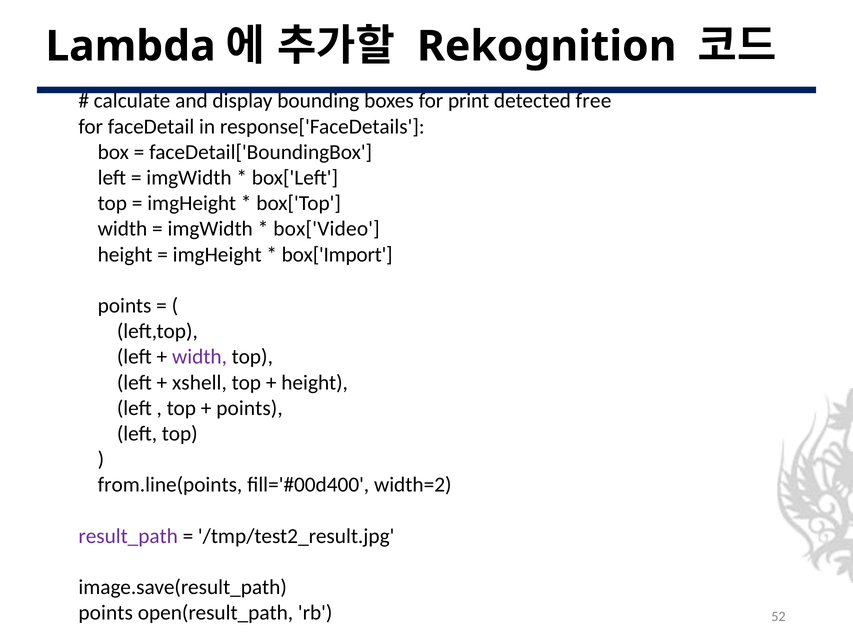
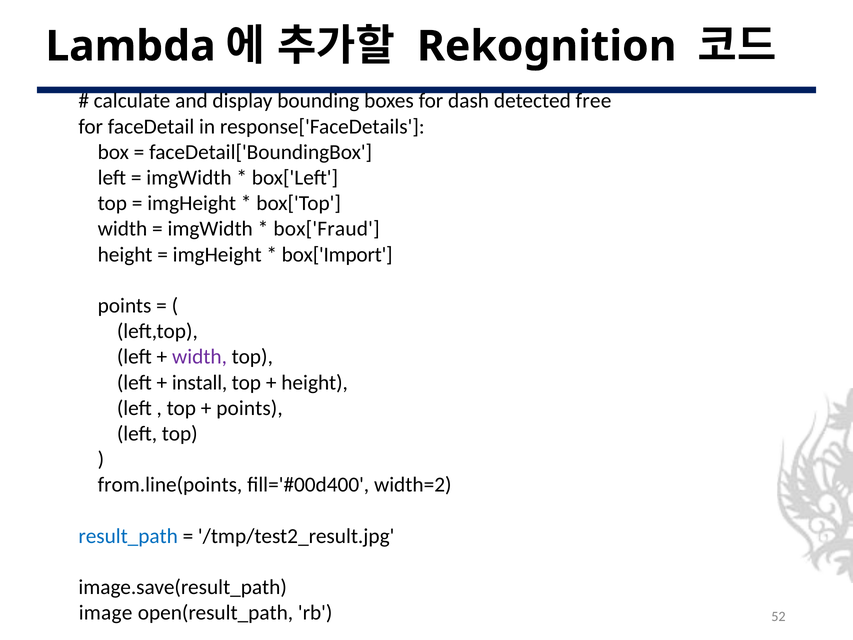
print: print -> dash (469, 101)
box['Video: box['Video -> box['Fraud (327, 229)
xshell: xshell -> install (200, 382)
result_path colour: purple -> blue (128, 536)
points: points -> image (106, 613)
